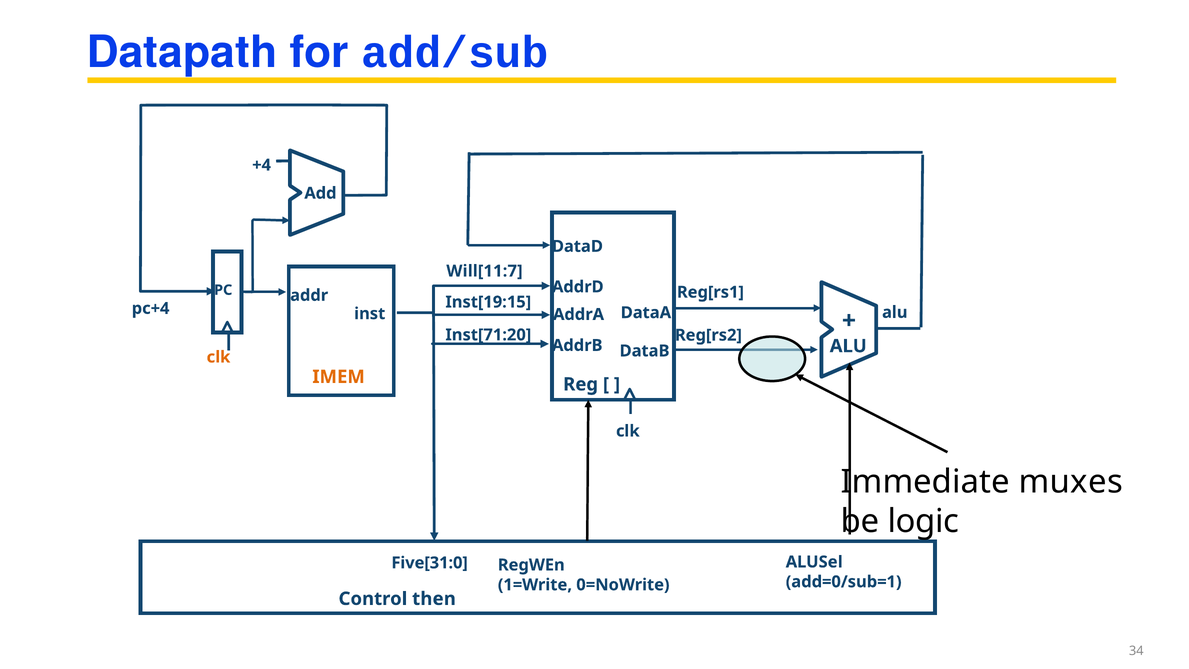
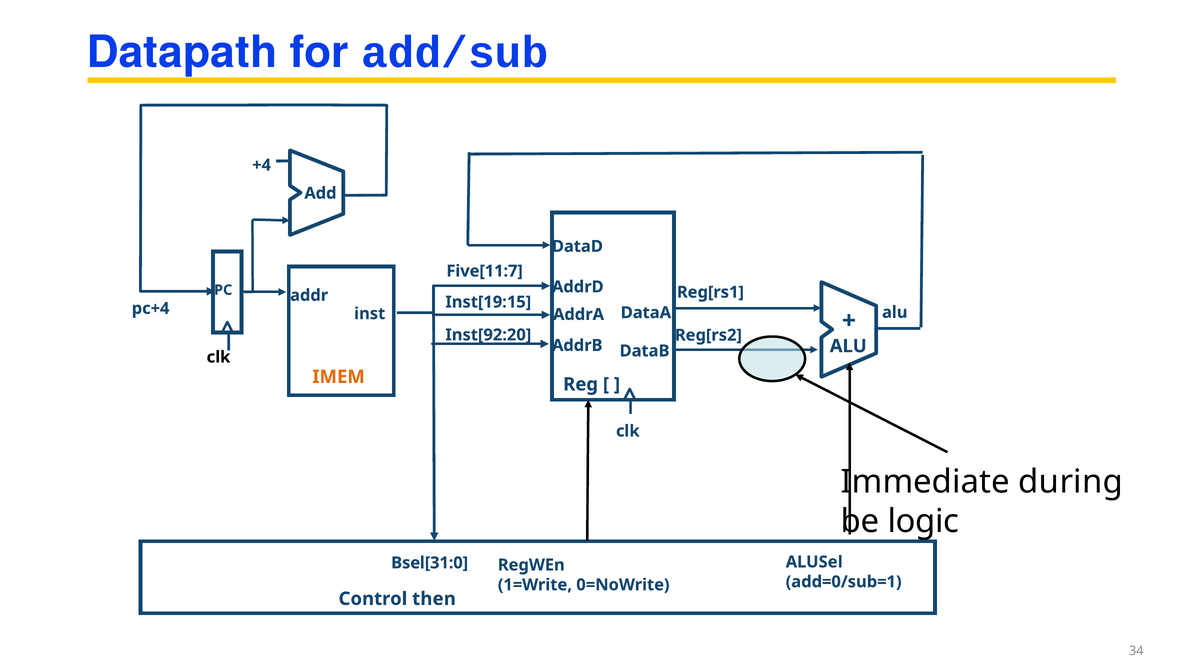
Will[11:7: Will[11:7 -> Five[11:7 (485, 271)
Inst[71:20: Inst[71:20 -> Inst[92:20 (488, 335)
clk colour: orange -> black (218, 357)
muxes: muxes -> during (1071, 482)
Five[31:0: Five[31:0 -> Bsel[31:0 (430, 563)
